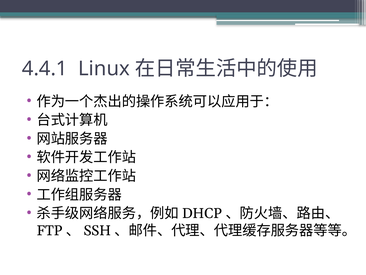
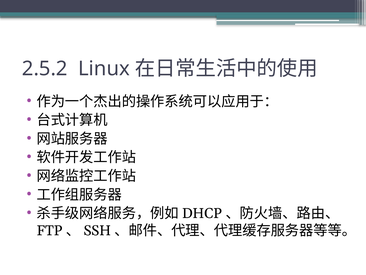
4.4.1: 4.4.1 -> 2.5.2 (45, 69)
